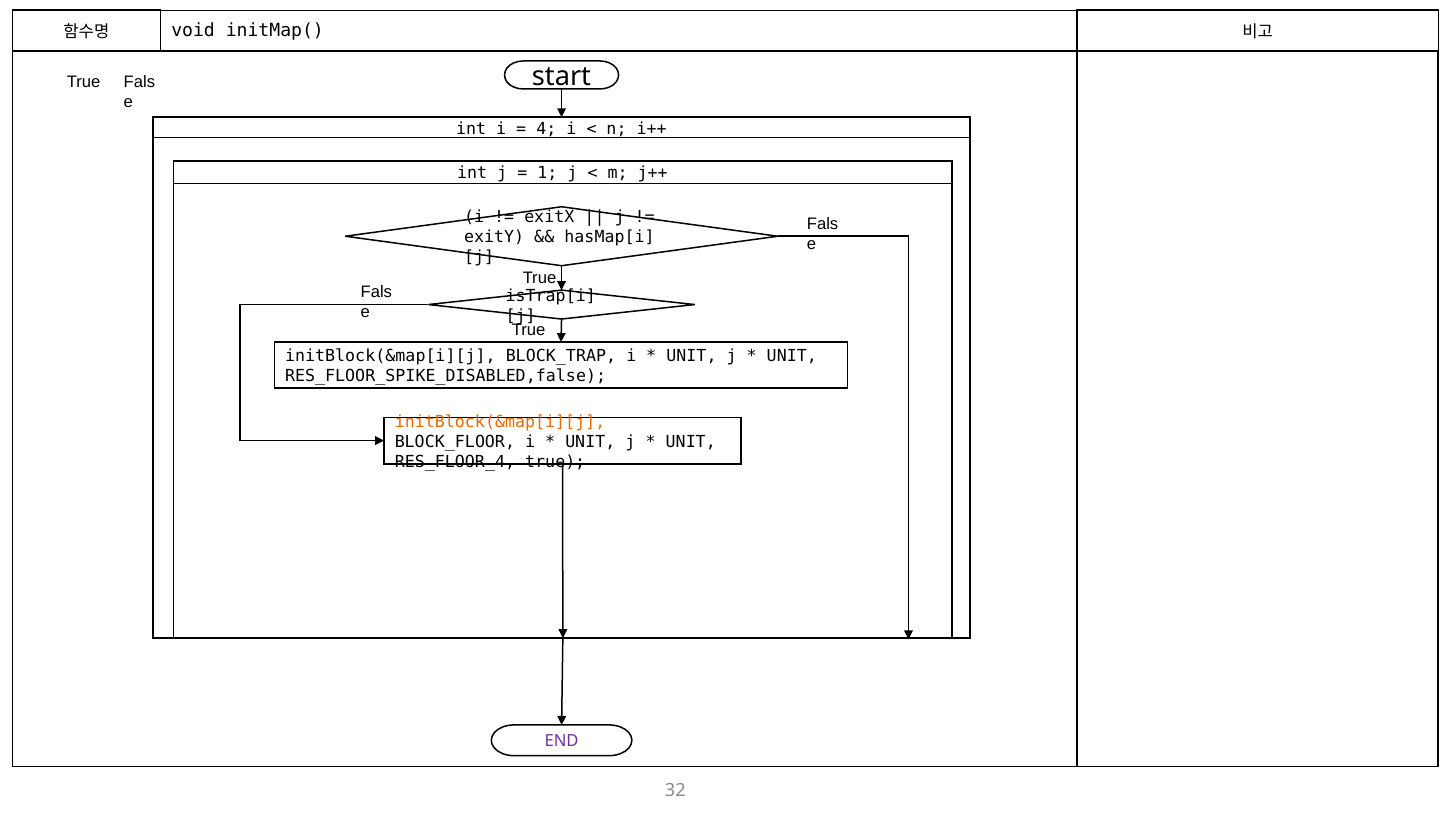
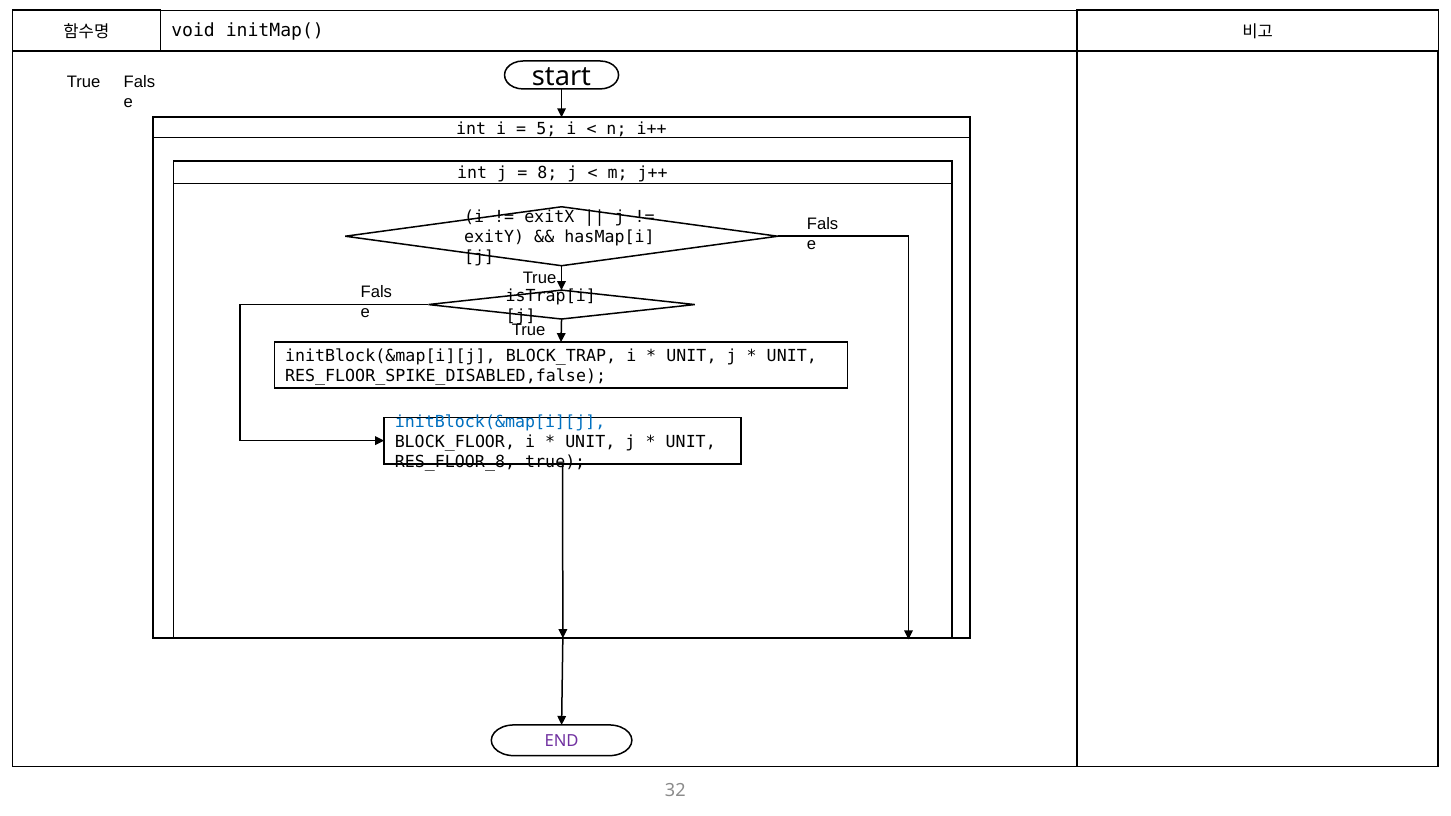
4: 4 -> 5 (546, 129)
1: 1 -> 8 (547, 173)
initBlock(&map[i][j colour: orange -> blue (500, 422)
RES_FLOOR_4: RES_FLOOR_4 -> RES_FLOOR_8 (455, 462)
